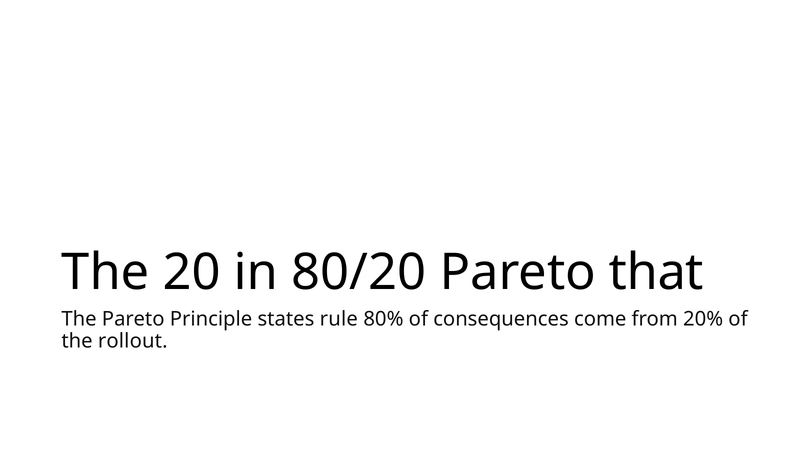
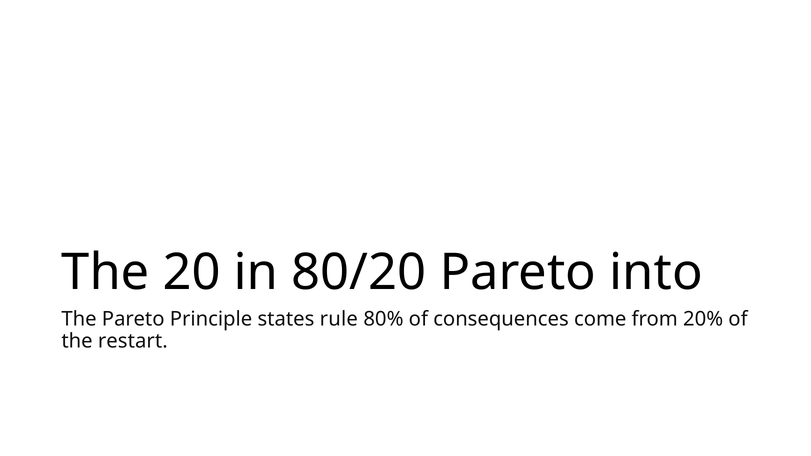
that: that -> into (656, 273)
rollout: rollout -> restart (133, 341)
